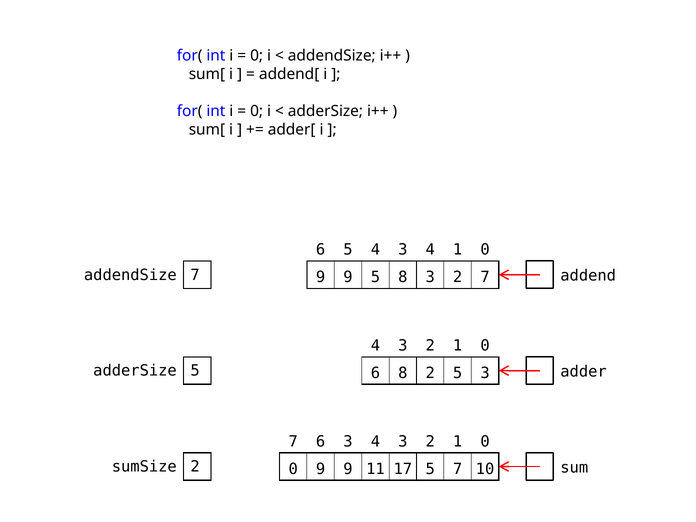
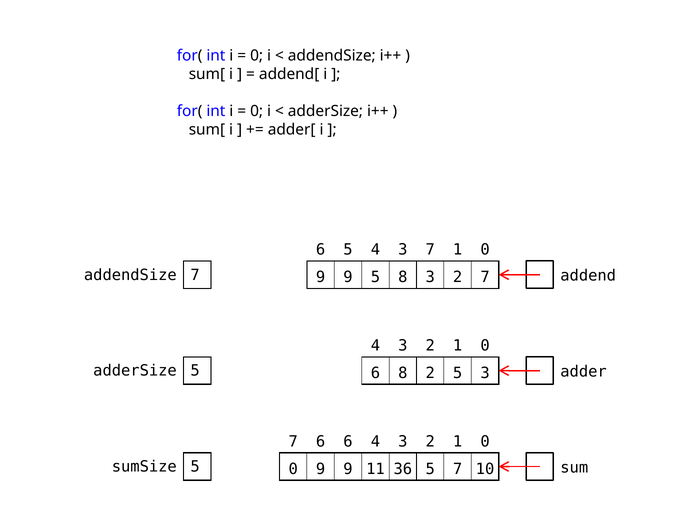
4 3 4: 4 -> 7 (430, 250)
6 3: 3 -> 6 (348, 442)
sumSize 2: 2 -> 5 (195, 467)
17: 17 -> 36 (403, 469)
